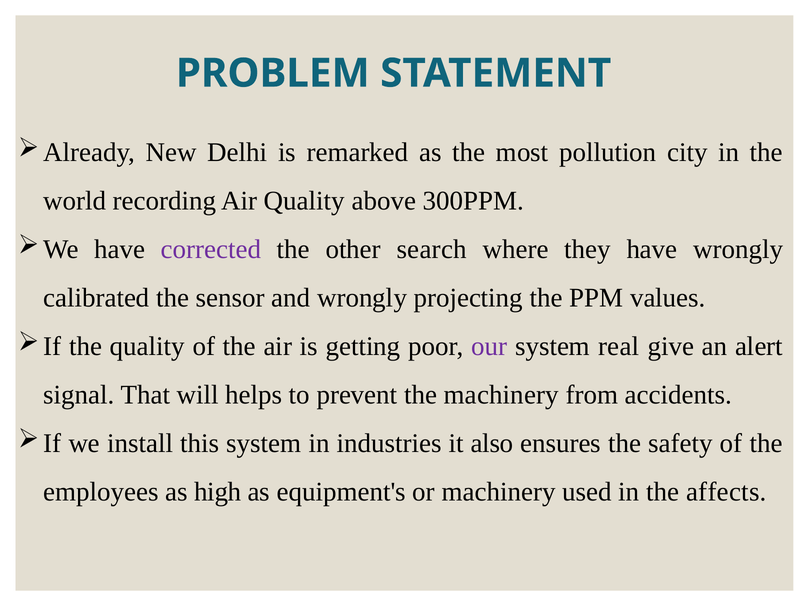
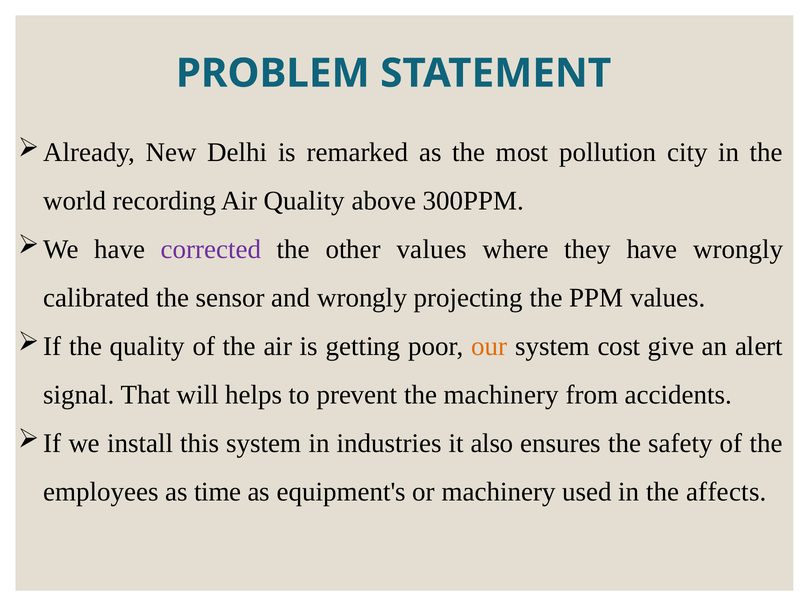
other search: search -> values (432, 250)
our colour: purple -> orange (489, 347)
real: real -> cost (619, 347)
high: high -> time (218, 492)
